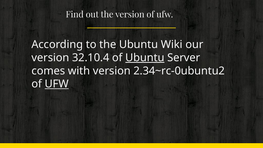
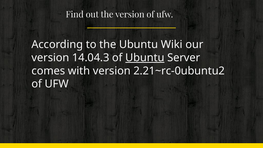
32.10.4: 32.10.4 -> 14.04.3 (91, 58)
2.34~rc-0ubuntu2: 2.34~rc-0ubuntu2 -> 2.21~rc-0ubuntu2 (179, 71)
UFW underline: present -> none (57, 84)
